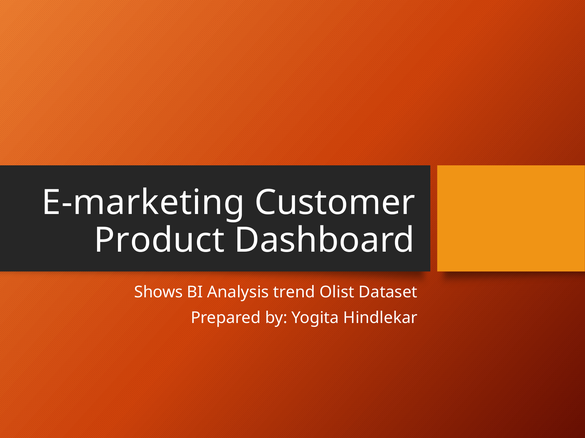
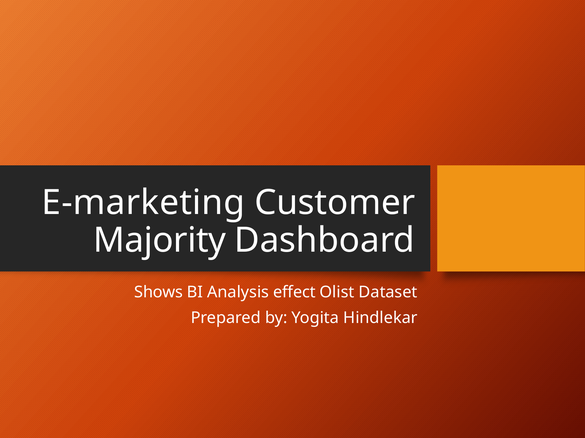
Product: Product -> Majority (160, 241)
trend: trend -> effect (294, 293)
